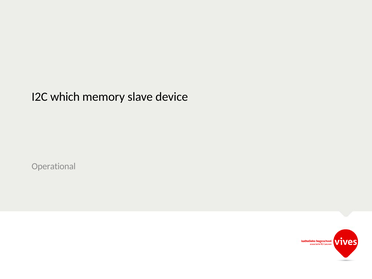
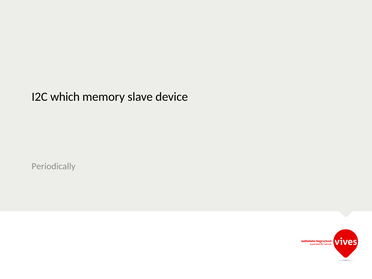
Operational: Operational -> Periodically (54, 166)
